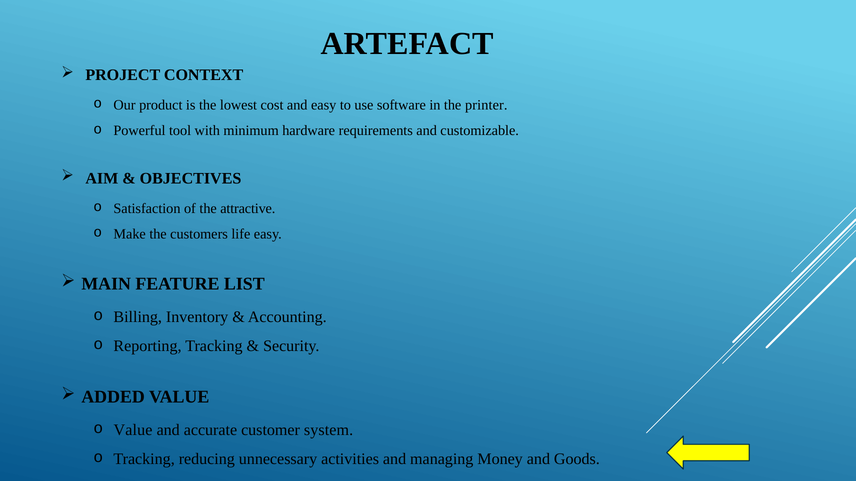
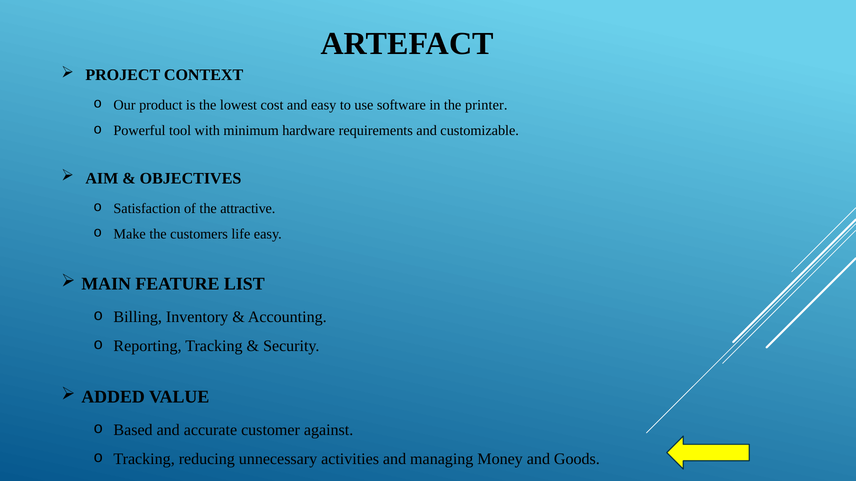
Value: Value -> Based (133, 431)
system: system -> against (329, 431)
